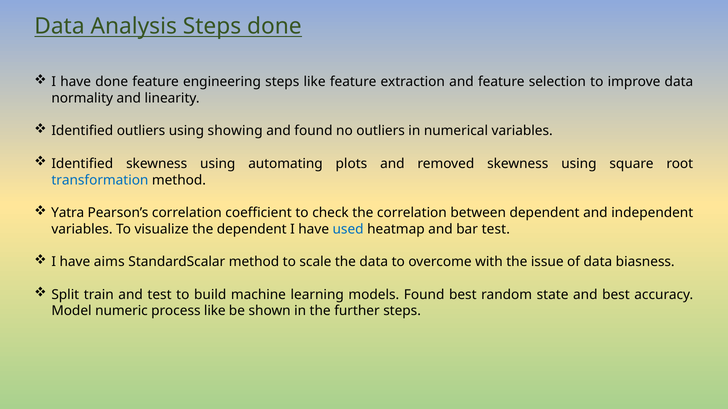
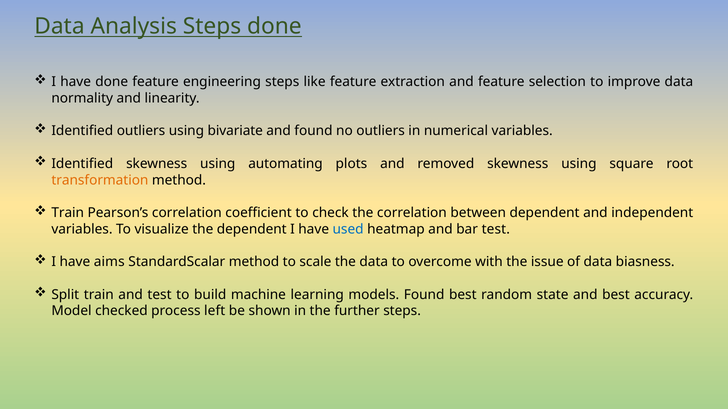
showing: showing -> bivariate (235, 131)
transformation colour: blue -> orange (100, 180)
Yatra: Yatra -> Train (68, 213)
numeric: numeric -> checked (121, 311)
process like: like -> left (215, 311)
